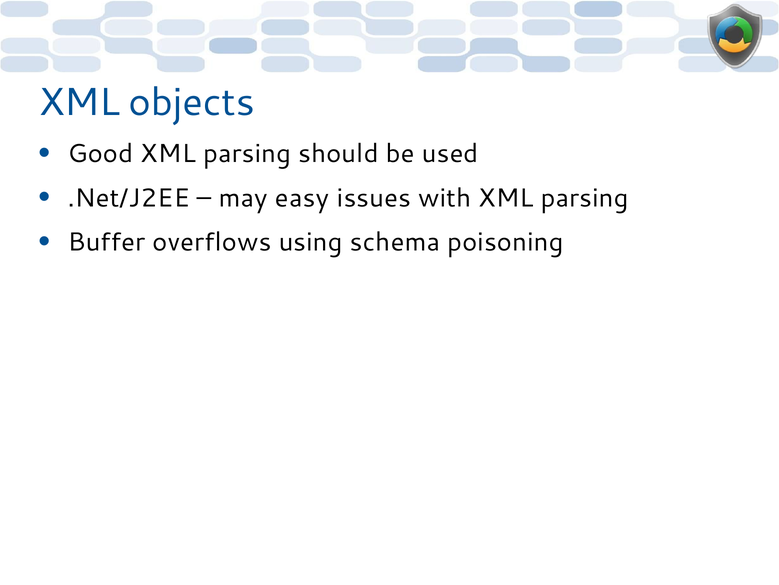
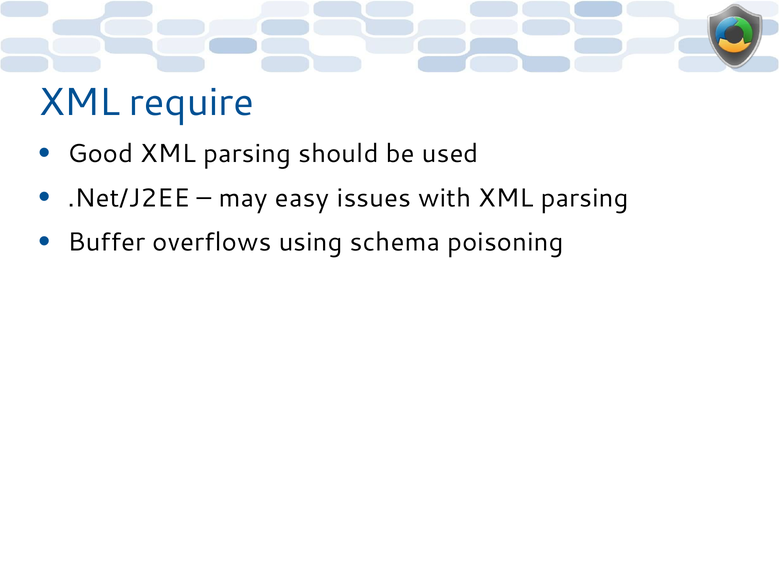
objects: objects -> require (192, 102)
